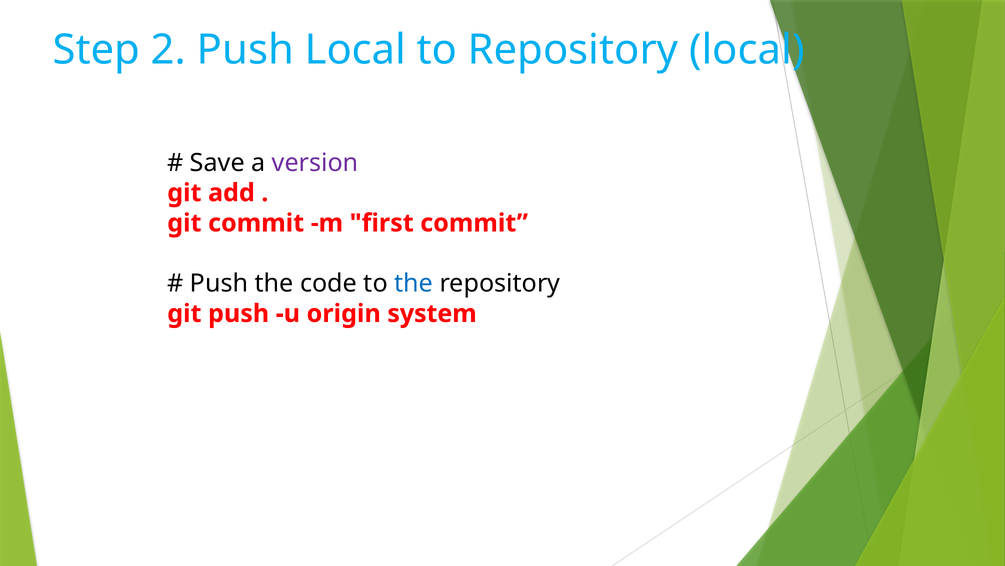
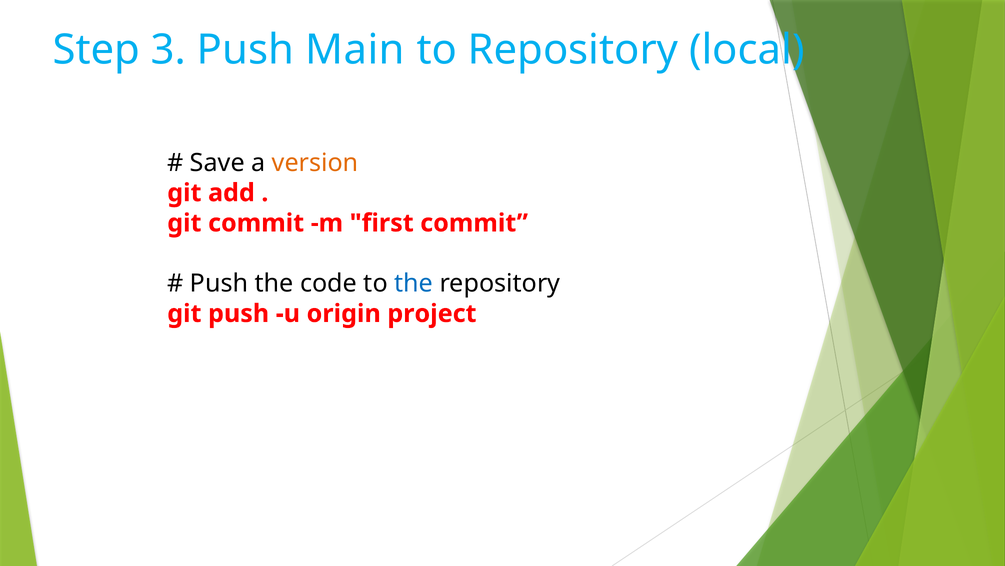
2: 2 -> 3 (169, 50)
Push Local: Local -> Main (355, 50)
version colour: purple -> orange (315, 163)
system: system -> project (432, 313)
